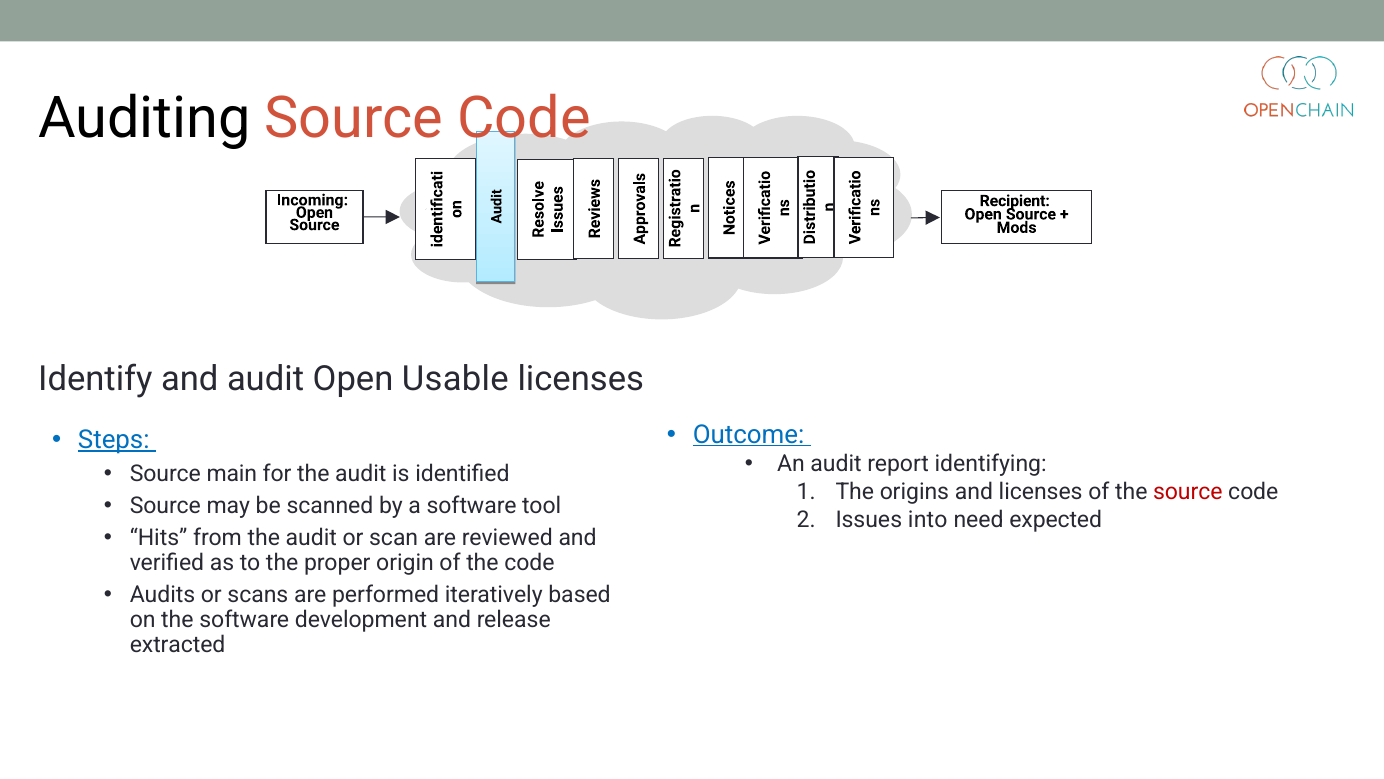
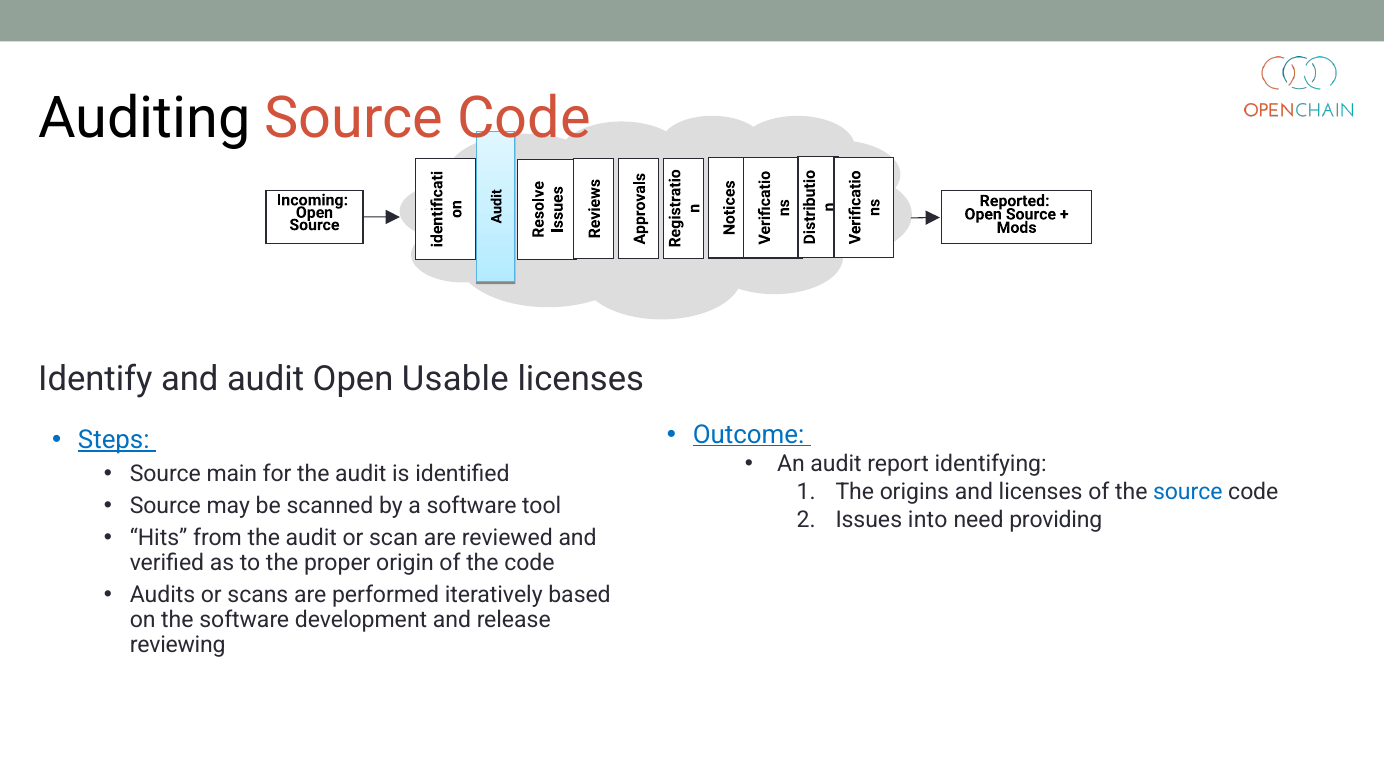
Recipient: Recipient -> Reported (1015, 201)
source colour: red -> blue (1188, 492)
expected: expected -> providing (1056, 519)
extracted: extracted -> reviewing (178, 644)
